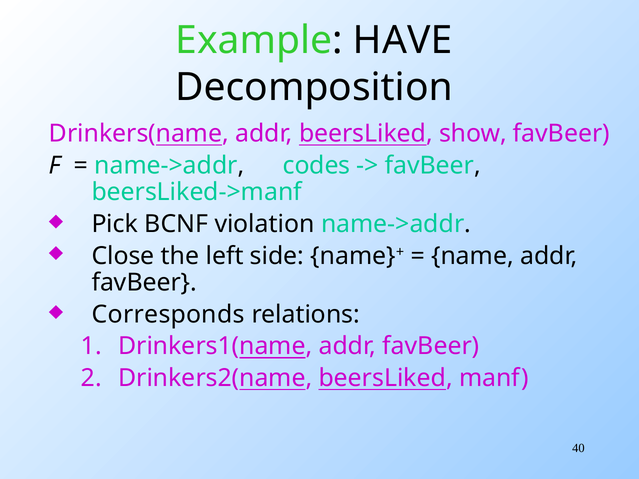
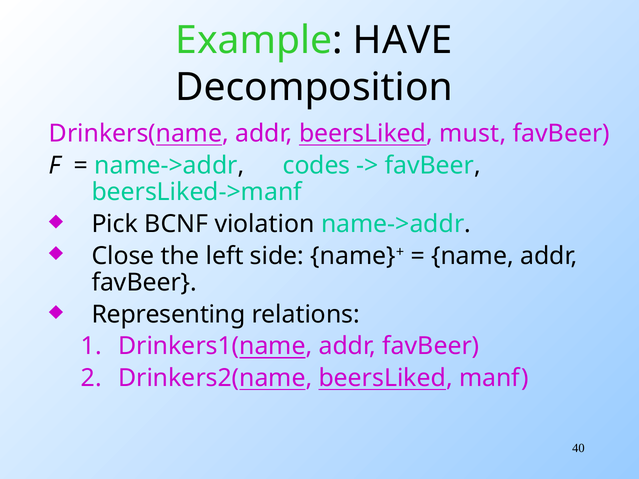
show: show -> must (473, 134)
Corresponds: Corresponds -> Representing (168, 315)
